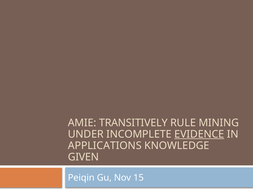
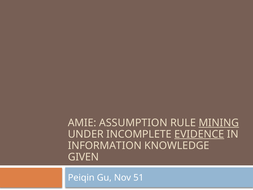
TRANSITIVELY: TRANSITIVELY -> ASSUMPTION (133, 123)
MINING underline: none -> present (219, 123)
APPLICATIONS: APPLICATIONS -> INFORMATION (105, 145)
15: 15 -> 51 (139, 178)
